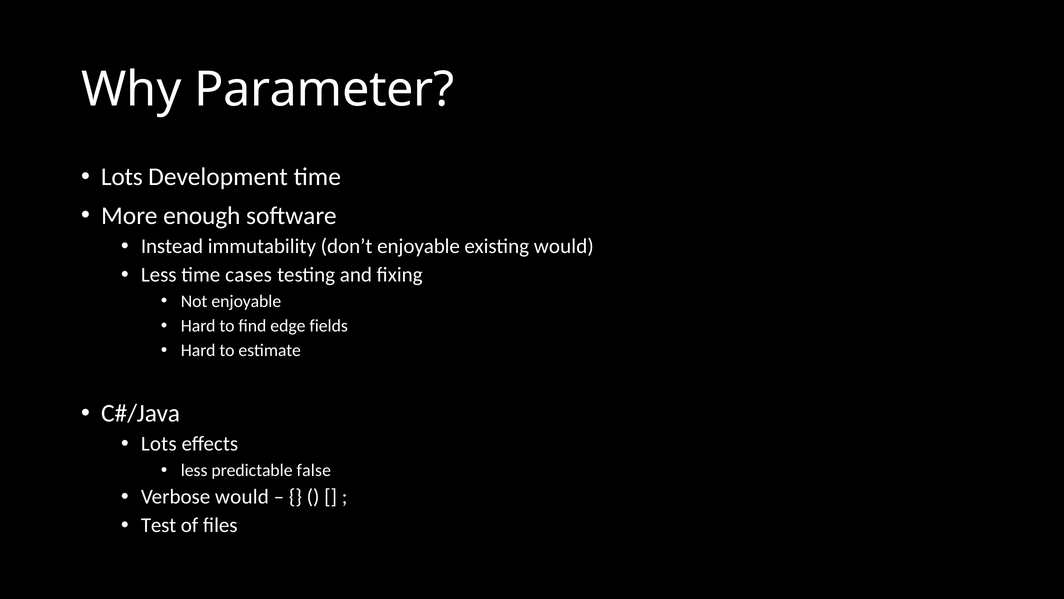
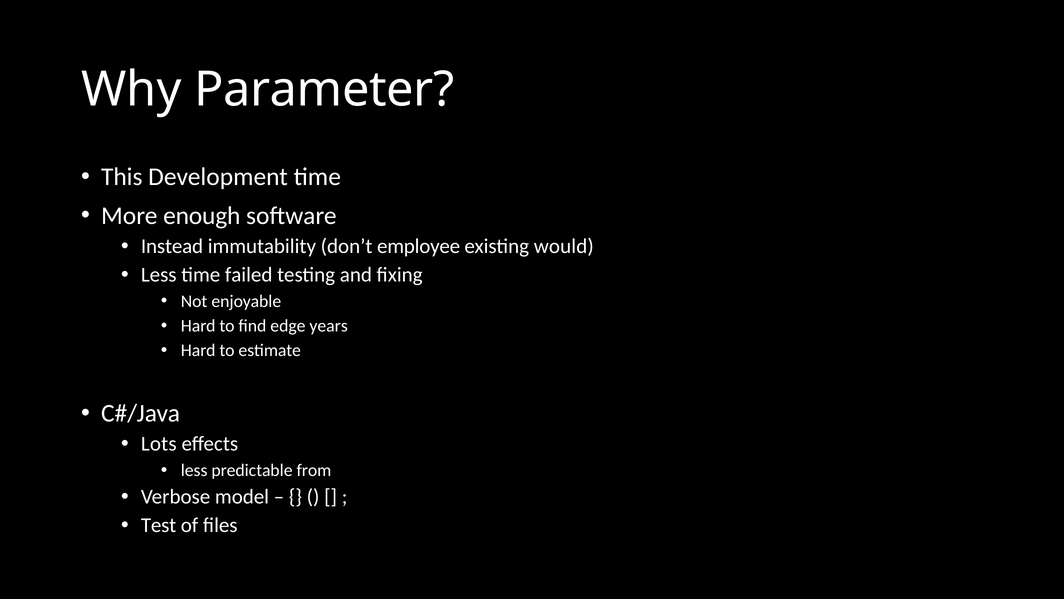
Lots: Lots -> This (122, 177)
don’t enjoyable: enjoyable -> employee (419, 246)
cases: cases -> failed (249, 274)
fields: fields -> years (329, 326)
false: false -> from (314, 470)
Verbose would: would -> model (242, 497)
